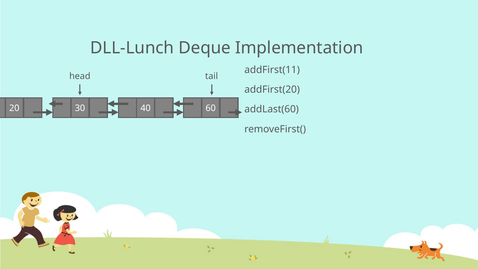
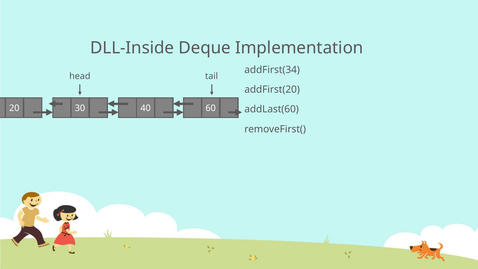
DLL-Lunch: DLL-Lunch -> DLL-Inside (132, 48)
addFirst(11: addFirst(11 -> addFirst(34 (272, 70)
